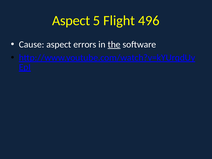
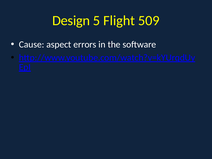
Aspect: Aspect -> Design (71, 21)
496: 496 -> 509 (149, 21)
the underline: present -> none (114, 44)
